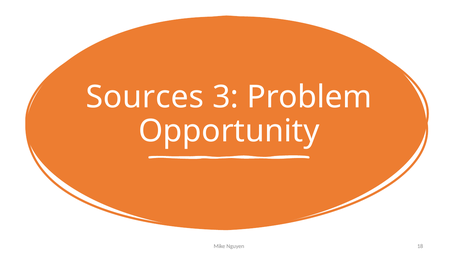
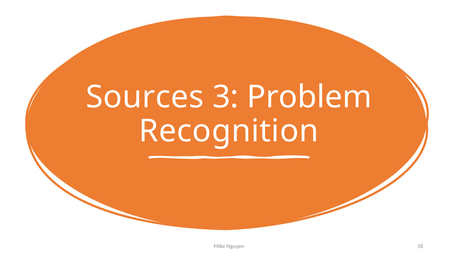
Opportunity: Opportunity -> Recognition (229, 131)
